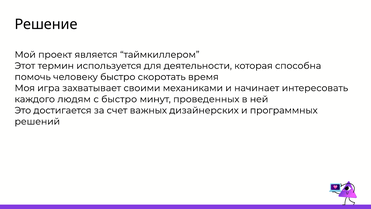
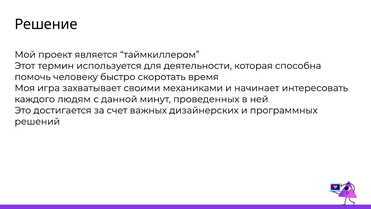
с быстро: быстро -> данной (119, 99)
